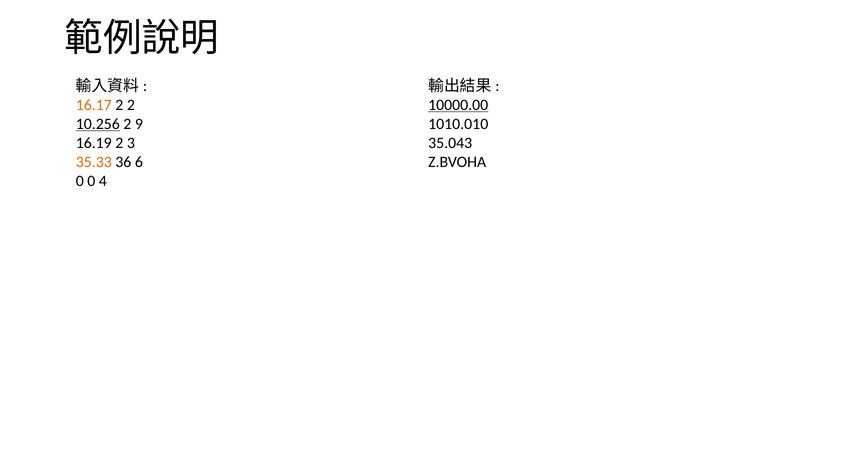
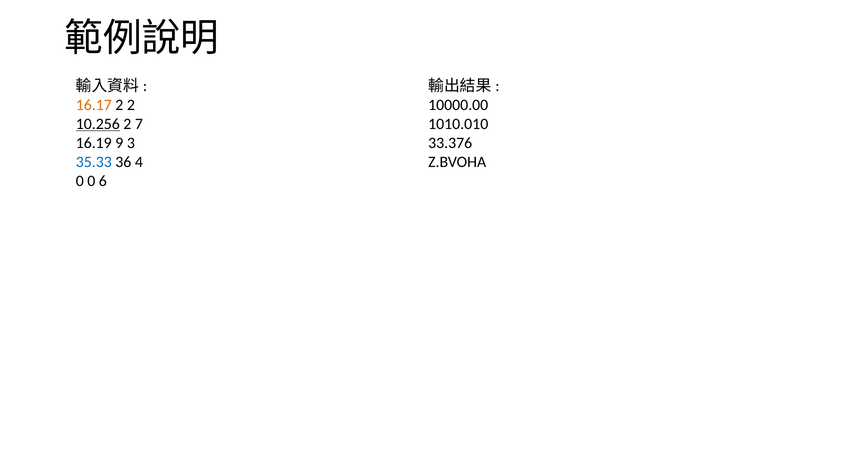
10000.00 underline: present -> none (458, 105)
9: 9 -> 7 (139, 124)
16.19 2: 2 -> 9 (119, 143)
35.043: 35.043 -> 33.376 (450, 143)
35.33 colour: orange -> blue (94, 162)
6: 6 -> 4 (139, 162)
4: 4 -> 6 (103, 181)
